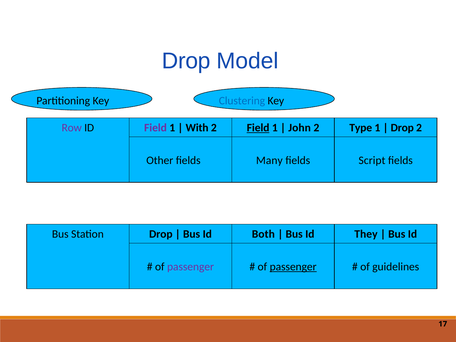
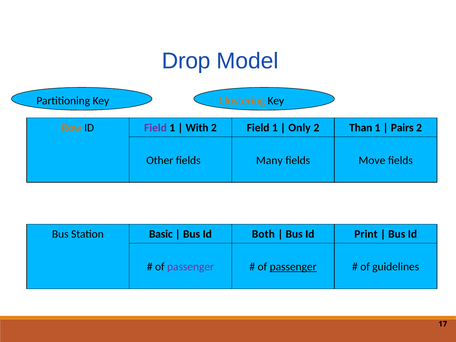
Clustering colour: blue -> orange (242, 101)
Row colour: purple -> orange (72, 128)
Field underline: present -> none (258, 128)
John: John -> Only (300, 128)
Type: Type -> Than (361, 128)
Drop: Drop -> Pairs (402, 128)
Script: Script -> Move (372, 160)
Station Drop: Drop -> Basic (161, 234)
They: They -> Print (366, 234)
